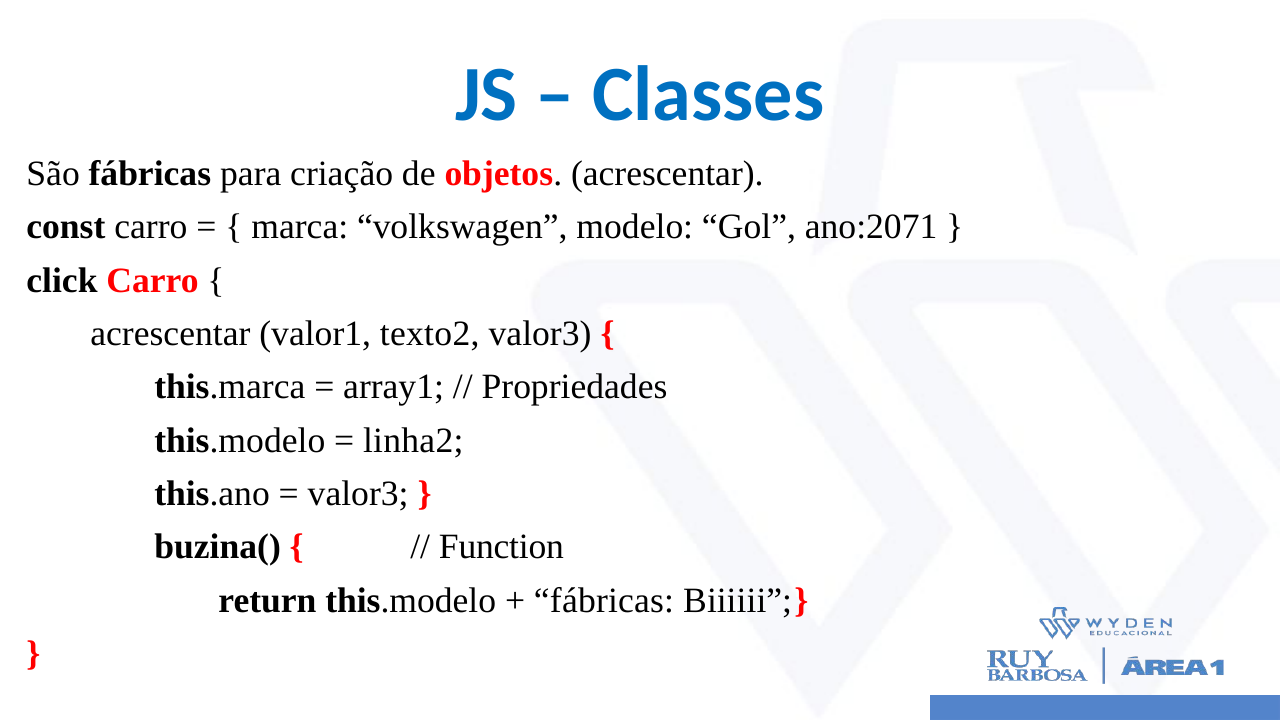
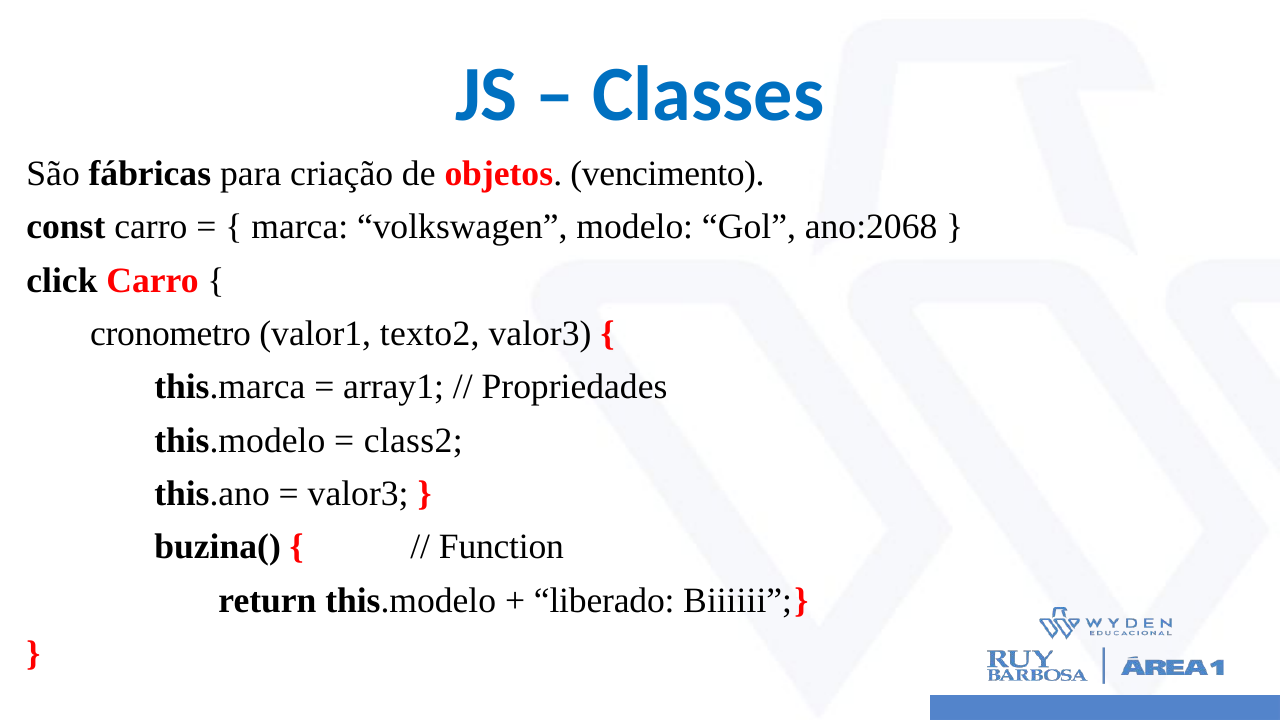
objetos acrescentar: acrescentar -> vencimento (668, 174)
ano:2071: ano:2071 -> ano:2068 (871, 227)
acrescentar: acrescentar -> cronometro (171, 334)
linha2: linha2 -> class2 (413, 441)
fábricas: fábricas -> liberado (604, 601)
